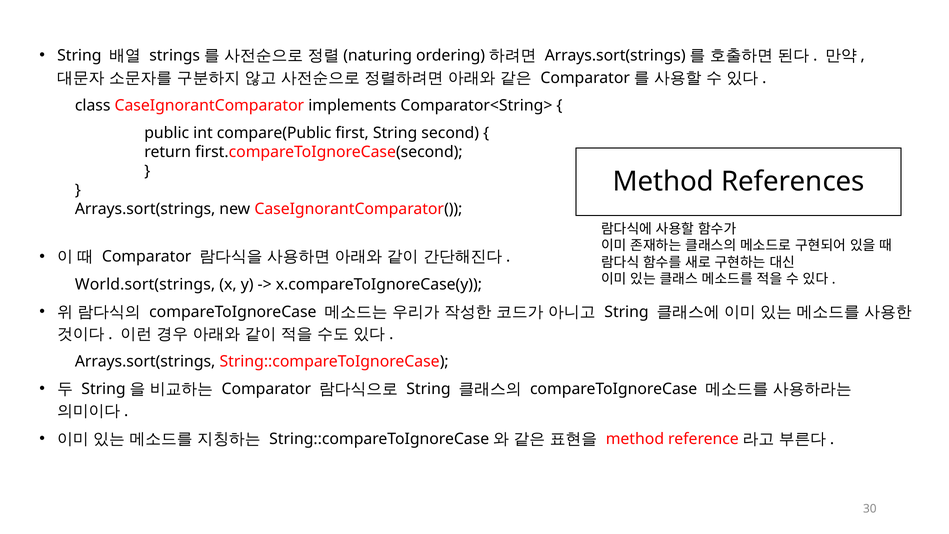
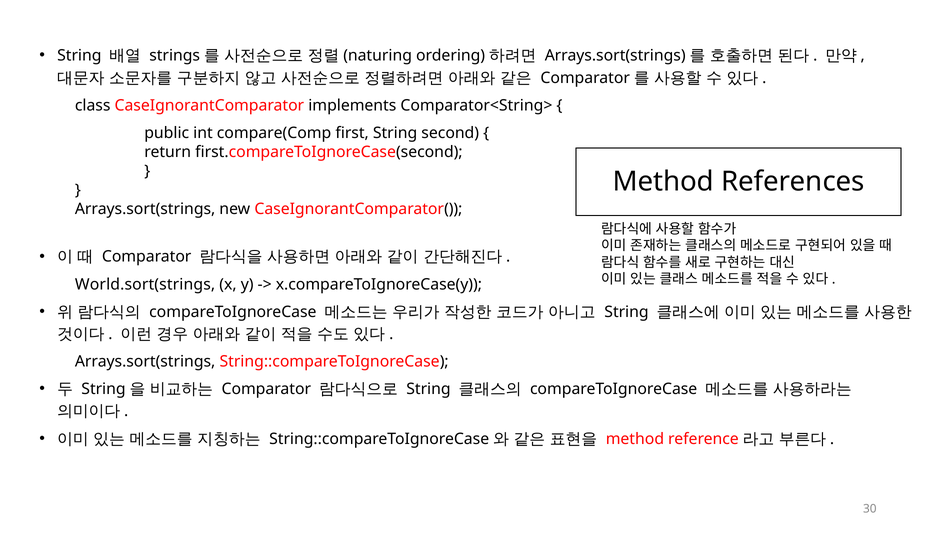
compare(Public: compare(Public -> compare(Comp (274, 133)
